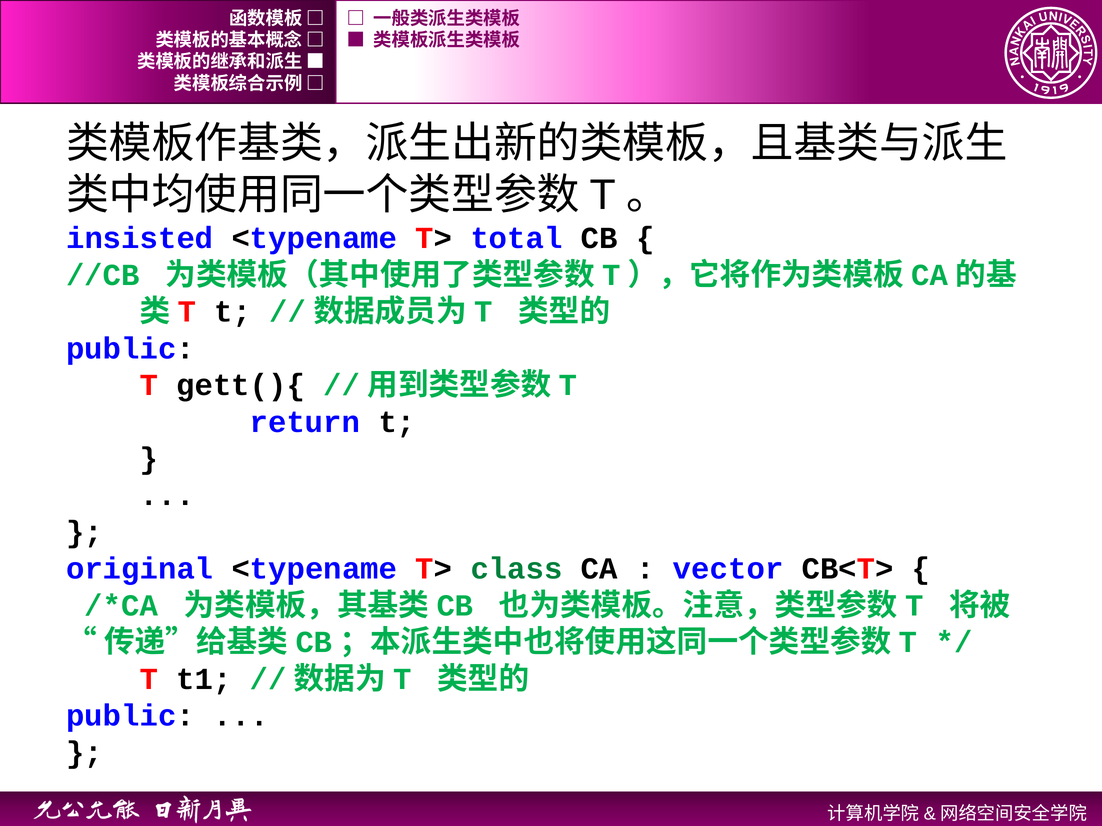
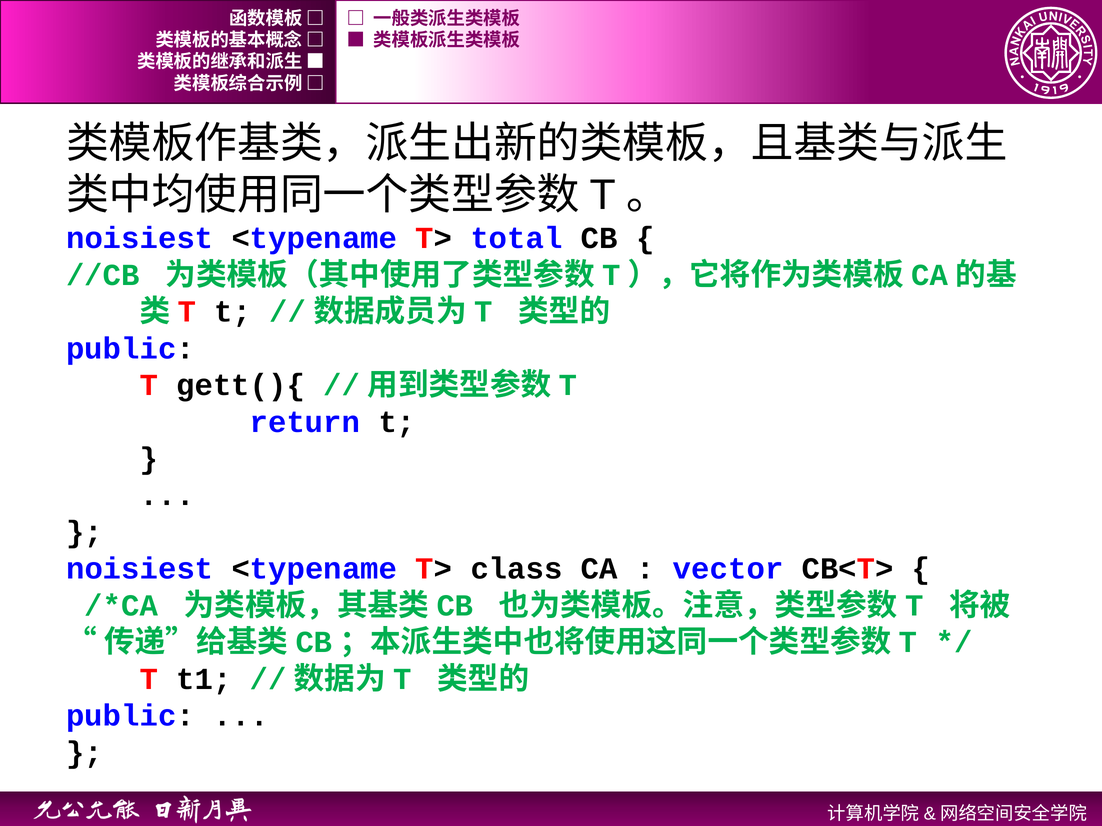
insisted: insisted -> noisiest (140, 238)
original: original -> noisiest (140, 569)
class colour: green -> black (517, 569)
